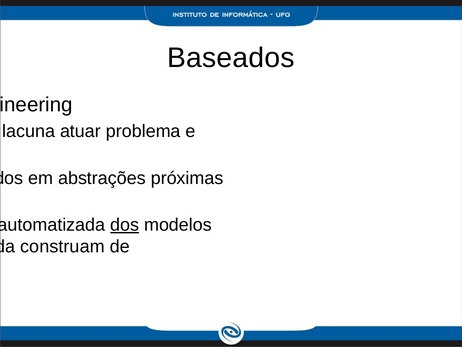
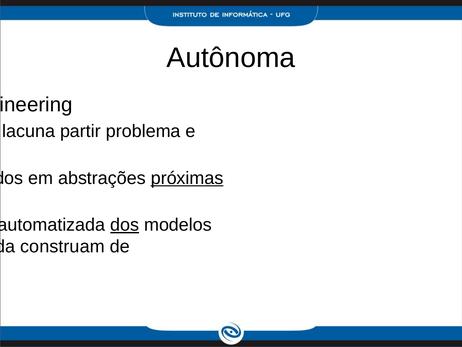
Baseados: Baseados -> Autônoma (231, 58)
atuar: atuar -> partir (80, 131)
próximas underline: none -> present (187, 178)
